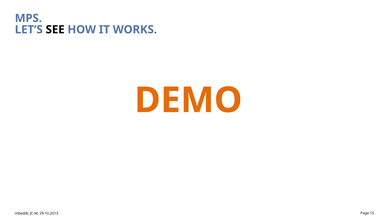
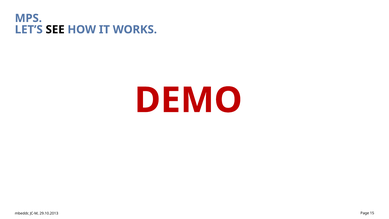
DEMO colour: orange -> red (188, 100)
